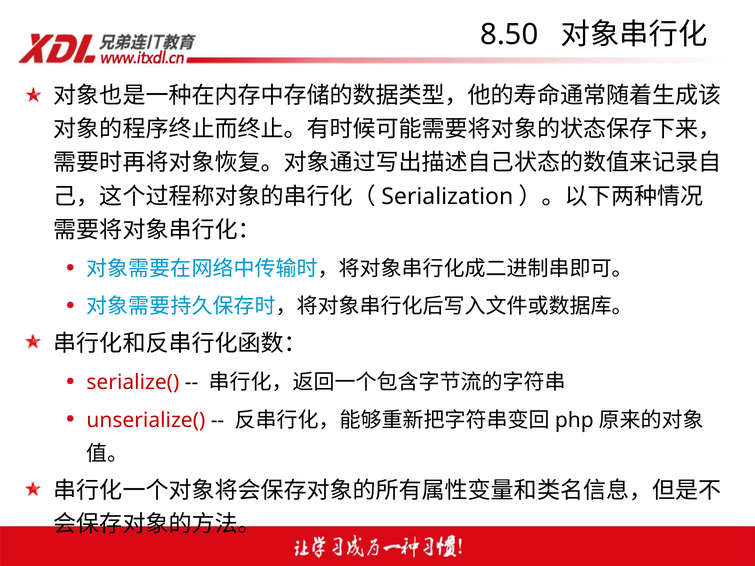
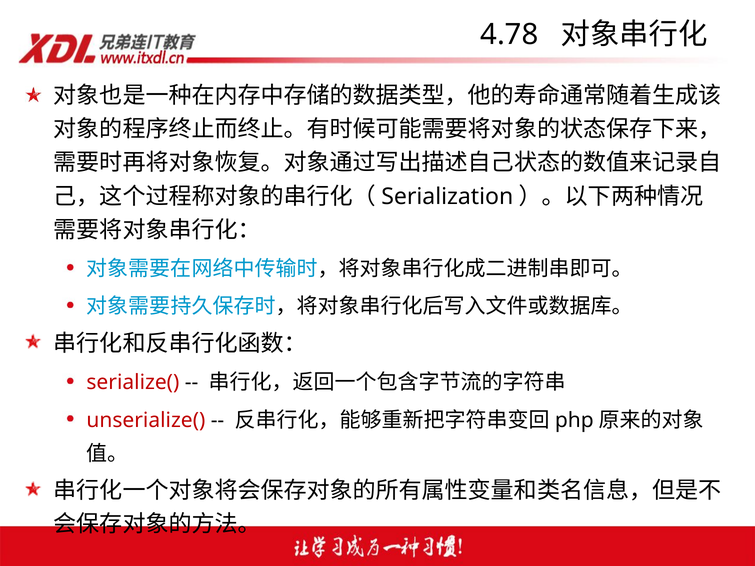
8.50: 8.50 -> 4.78 (509, 34)
